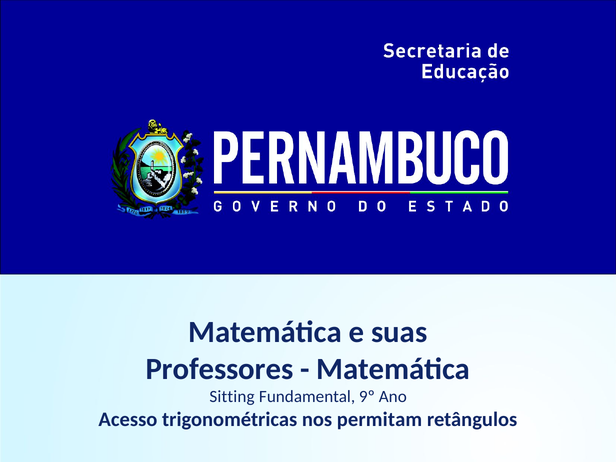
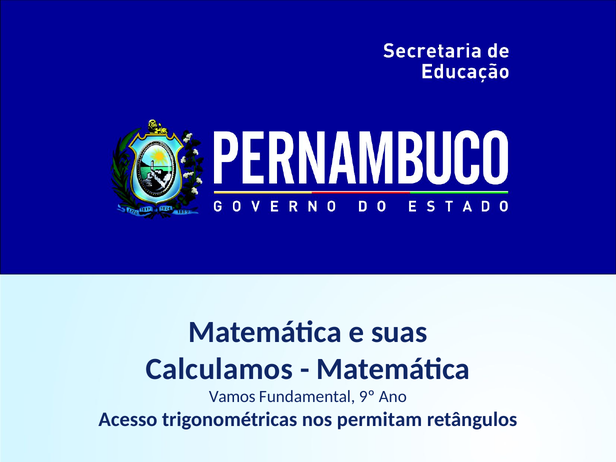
Professores: Professores -> Calculamos (219, 369)
Sitting: Sitting -> Vamos (232, 397)
